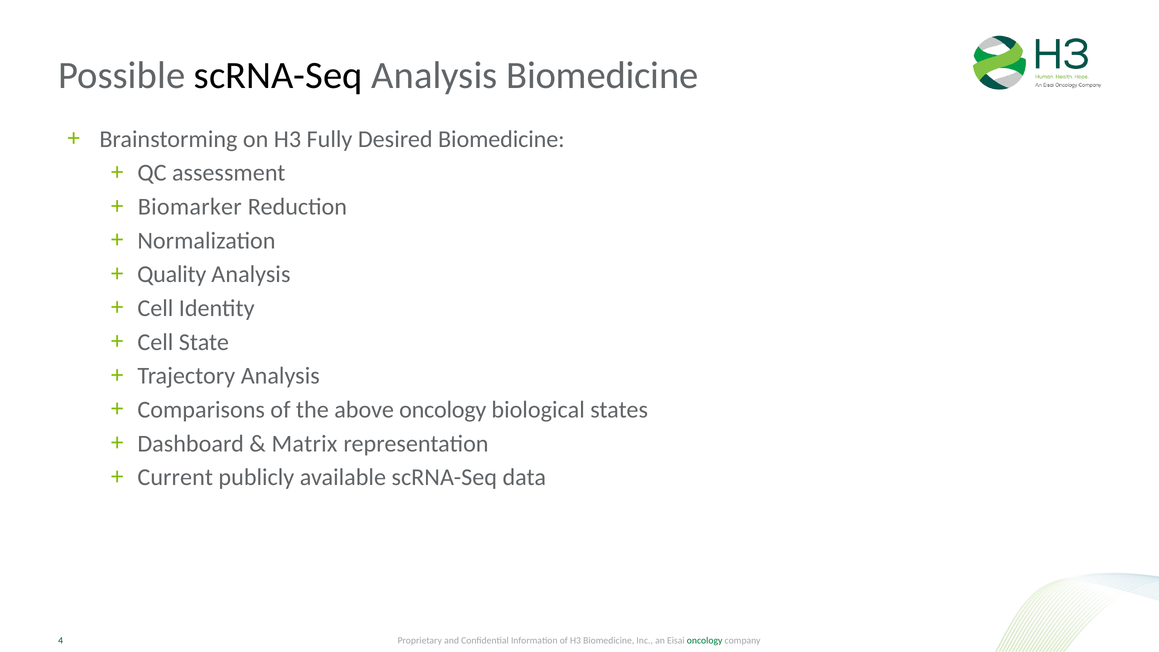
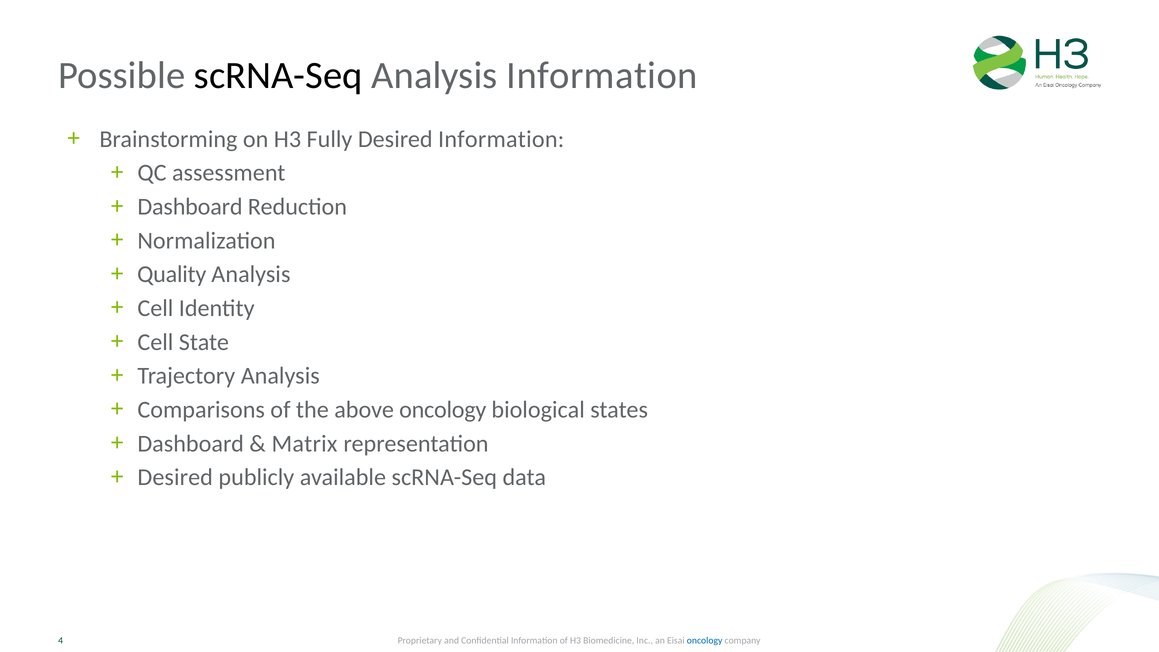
Analysis Biomedicine: Biomedicine -> Information (602, 76)
Desired Biomedicine: Biomedicine -> Information (501, 139)
Biomarker: Biomarker -> Dashboard (190, 207)
Current: Current -> Desired (175, 477)
oncology colour: green -> blue (705, 640)
